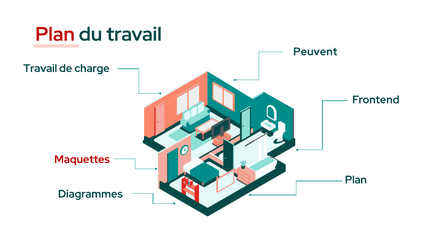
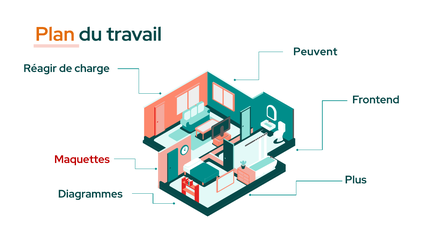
Plan colour: red -> orange (55, 34)
Travail: Travail -> Réagir (40, 68)
Plan: Plan -> Plus (356, 180)
